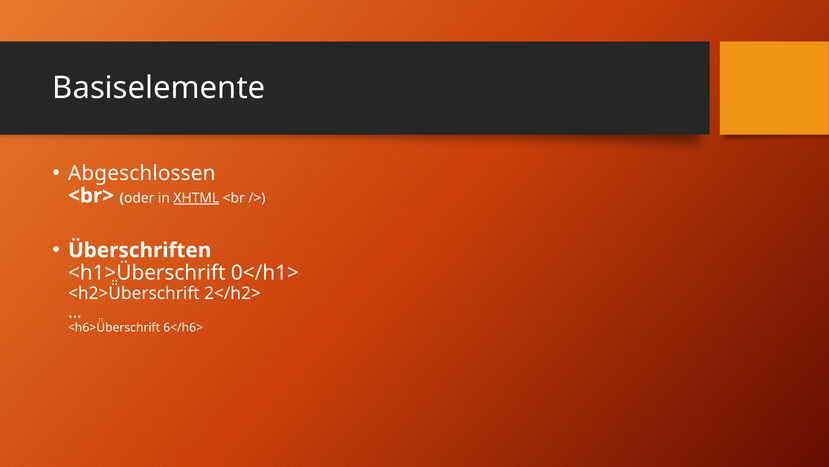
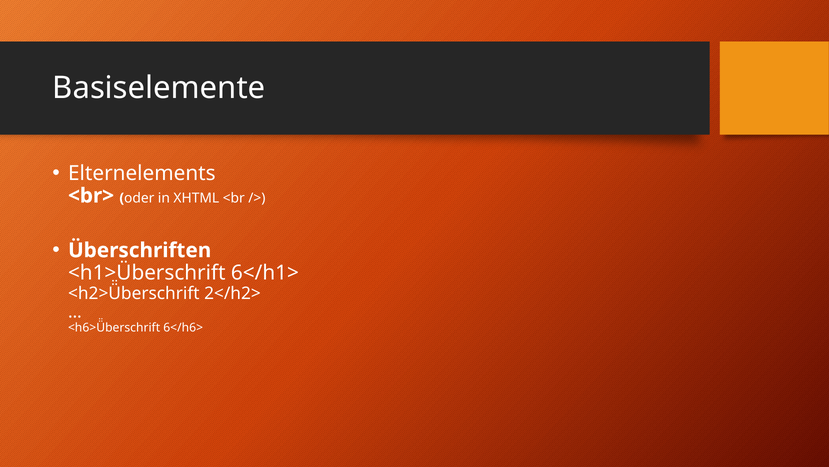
Abgeschlossen: Abgeschlossen -> Elternelements (142, 173)
XHTML underline: present -> none (196, 198)
0</h1>: 0</h1> -> 6</h1> (265, 272)
